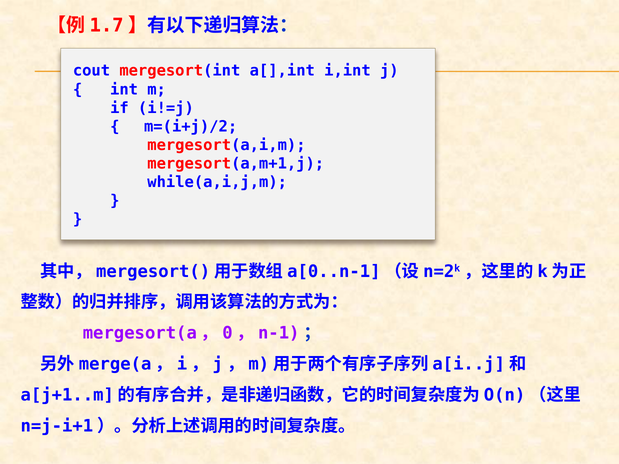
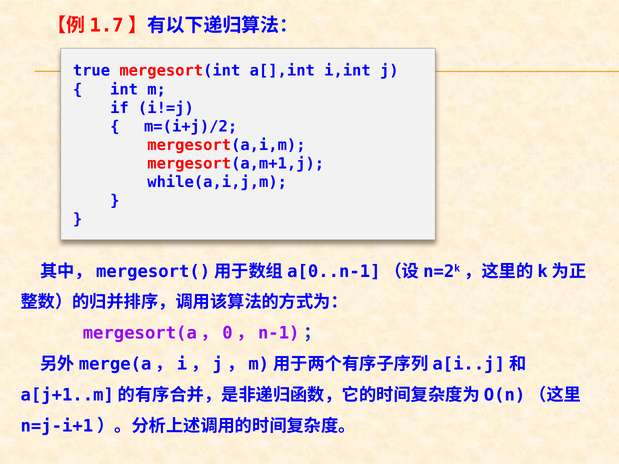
cout: cout -> true (91, 71)
